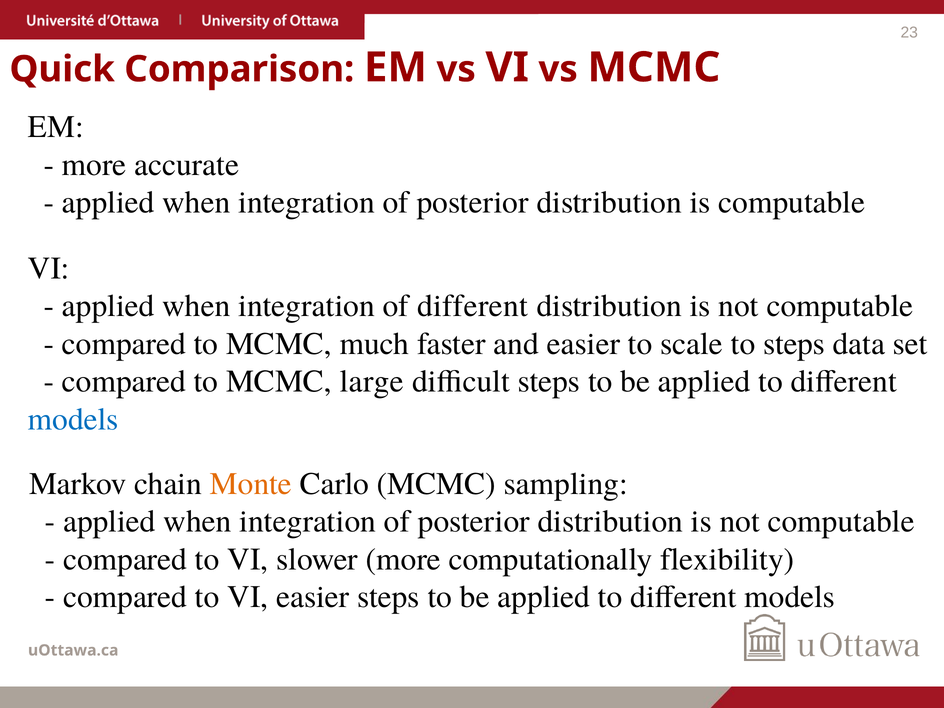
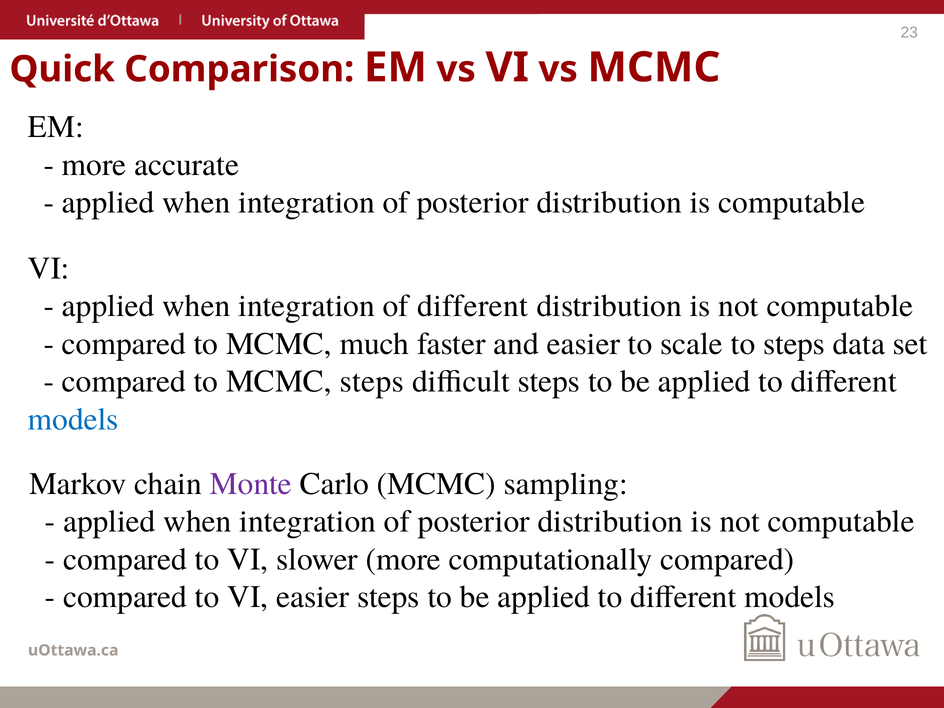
MCMC large: large -> steps (372, 381)
Monte colour: orange -> purple (251, 484)
computationally flexibility: flexibility -> compared (727, 559)
